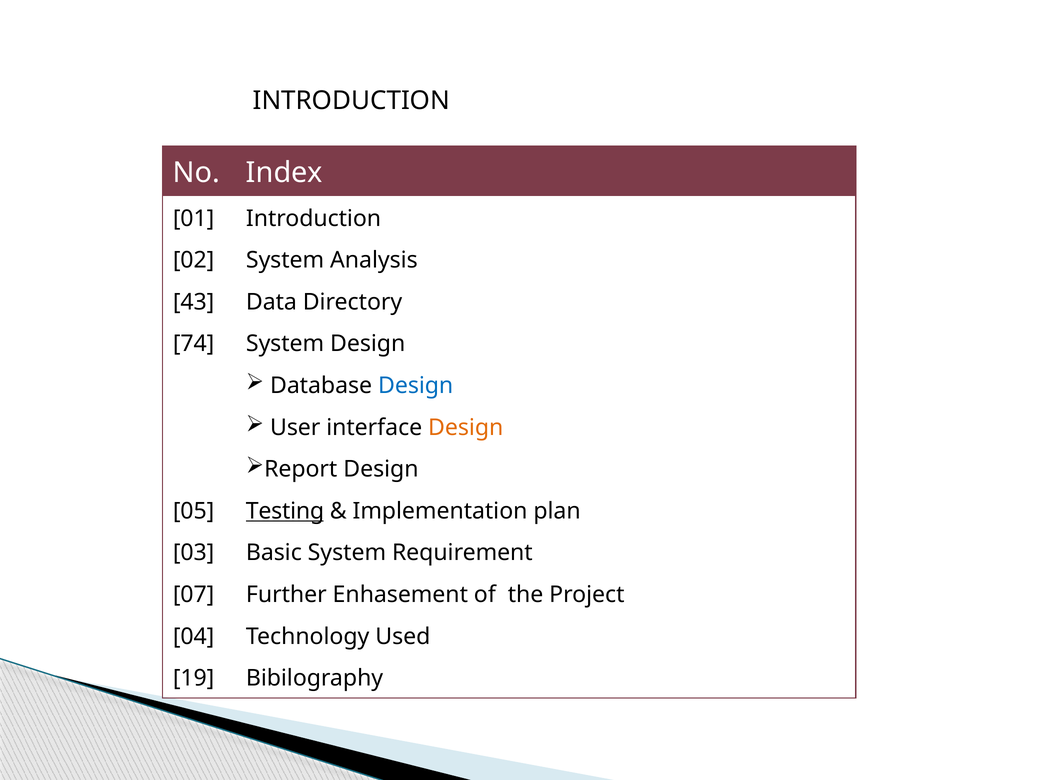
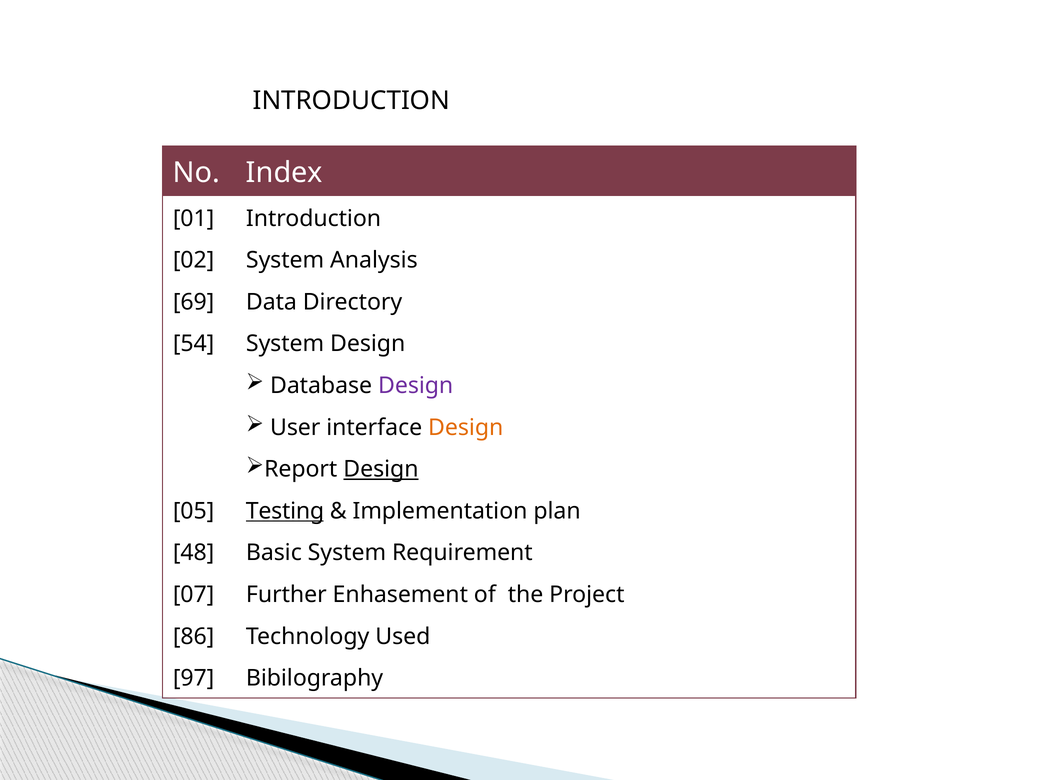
43: 43 -> 69 (194, 302)
74: 74 -> 54 (194, 344)
Design colour: blue -> purple (416, 386)
Design underline: none -> present (381, 469)
03: 03 -> 48 (194, 553)
04: 04 -> 86 (194, 636)
19: 19 -> 97 (194, 678)
